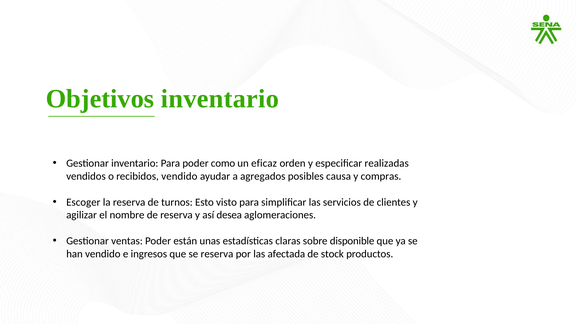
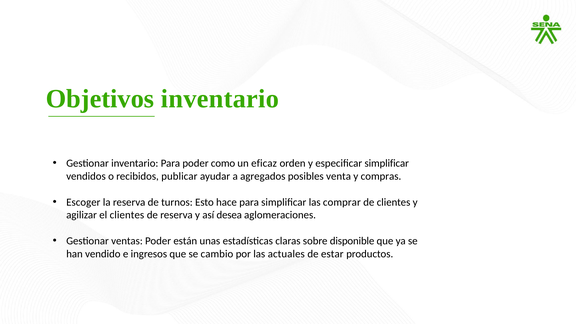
especificar realizadas: realizadas -> simplificar (387, 163)
recibidos vendido: vendido -> publicar (179, 176)
causa: causa -> venta (339, 176)
visto: visto -> hace (226, 202)
servicios: servicios -> comprar (342, 202)
el nombre: nombre -> clientes (127, 215)
se reserva: reserva -> cambio (217, 254)
afectada: afectada -> actuales (286, 254)
stock: stock -> estar (332, 254)
